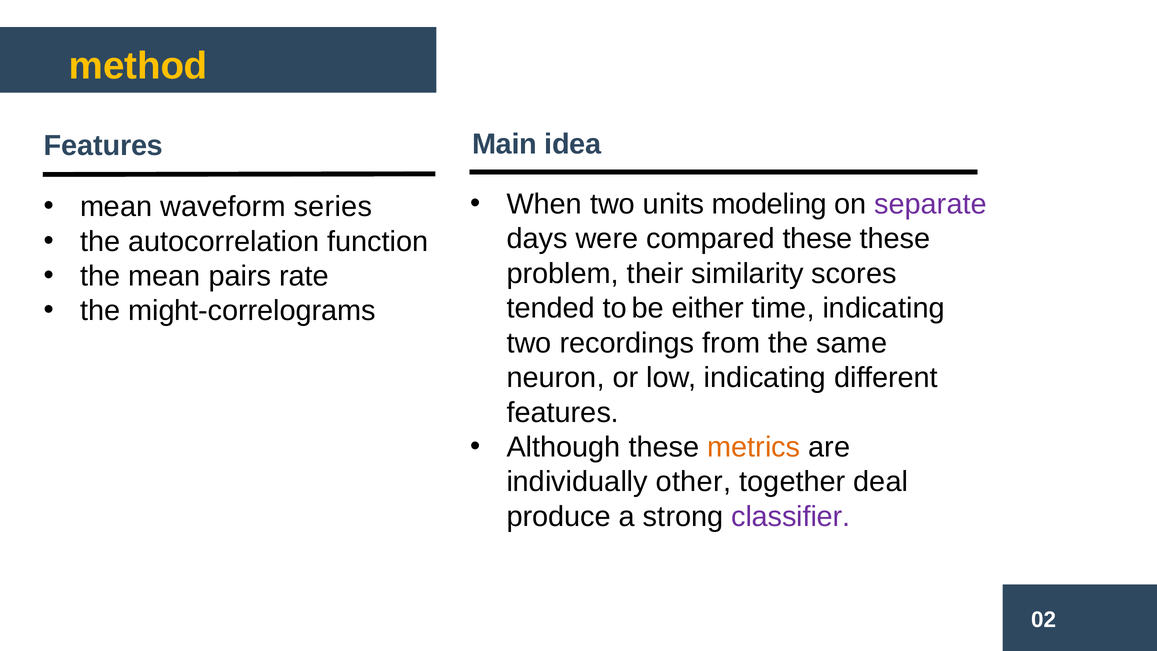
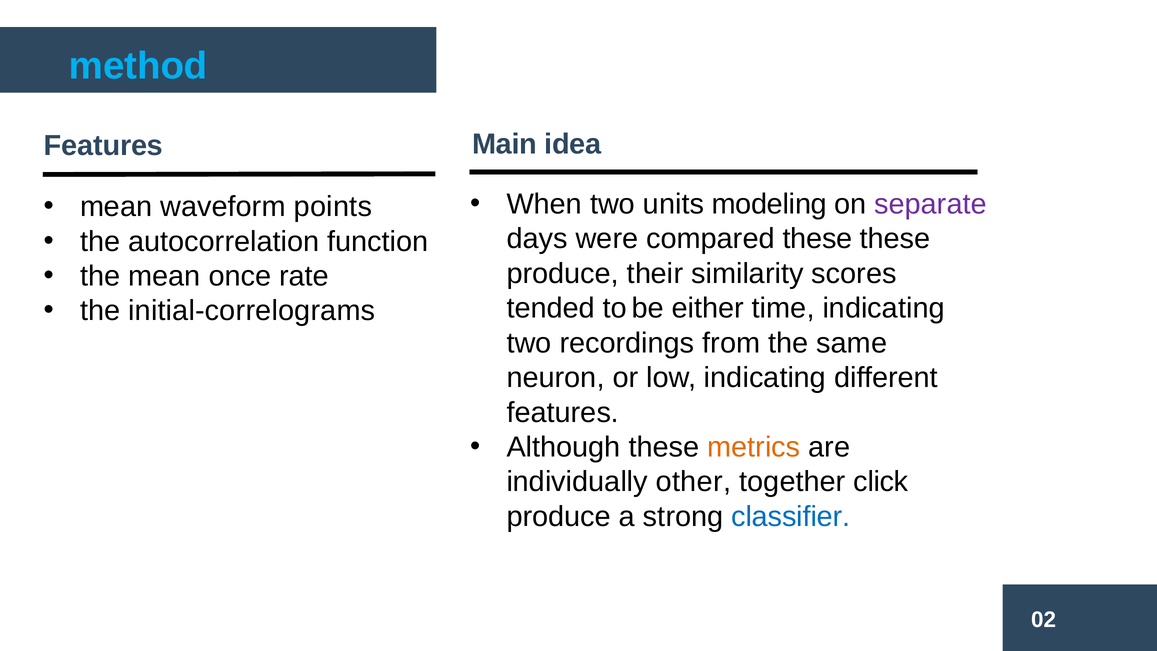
method colour: yellow -> light blue (138, 66)
series: series -> points (333, 207)
problem: problem -> produce (563, 274)
pairs: pairs -> once (240, 276)
might-correlograms: might-correlograms -> initial-correlograms (252, 311)
deal: deal -> click (881, 482)
classifier colour: purple -> blue (791, 517)
